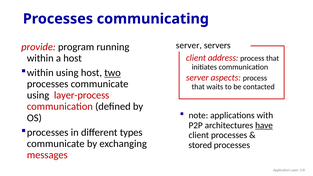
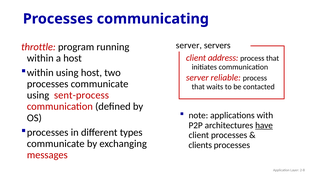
provide: provide -> throttle (38, 47)
two underline: present -> none (113, 73)
aspects: aspects -> reliable (226, 78)
layer-process: layer-process -> sent-process (81, 95)
stored: stored -> clients (200, 145)
